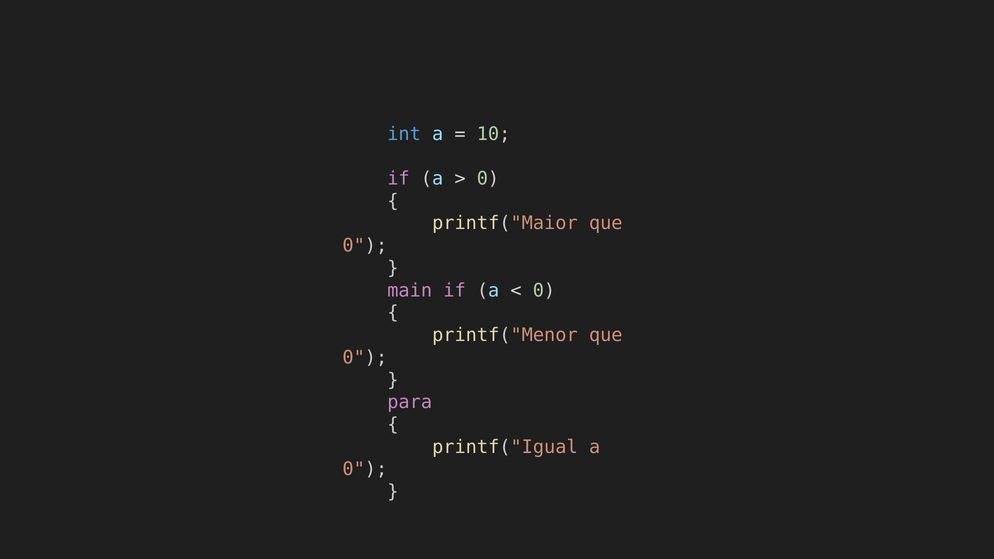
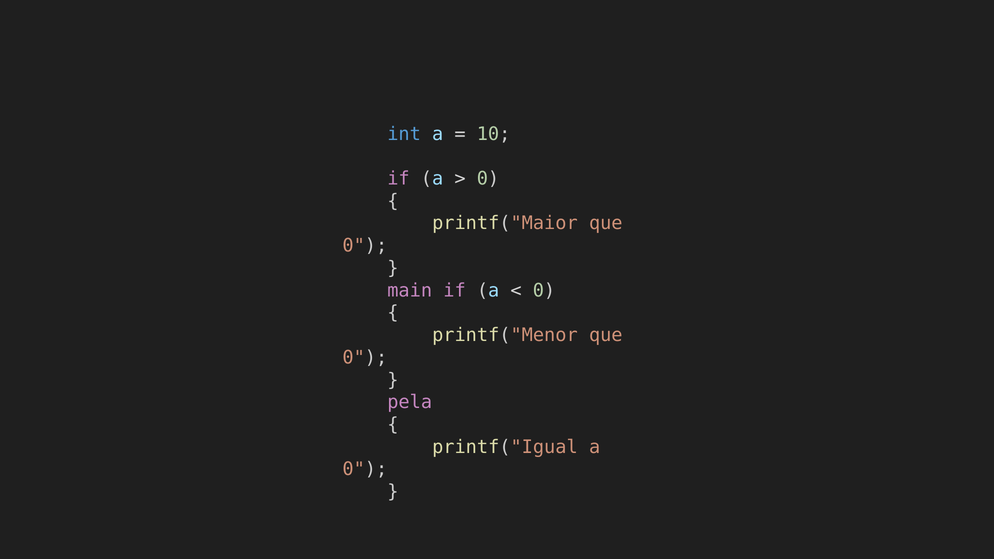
para: para -> pela (410, 402)
